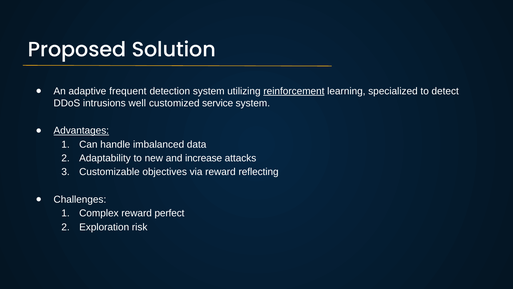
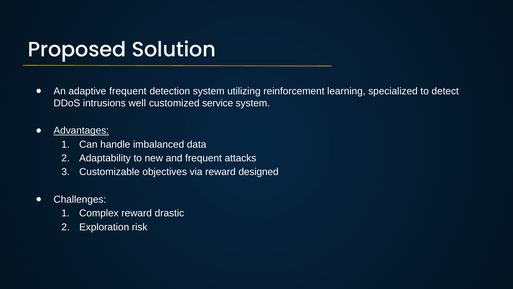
reinforcement underline: present -> none (294, 91)
and increase: increase -> frequent (204, 158)
reflecting: reflecting -> designed (259, 172)
perfect: perfect -> drastic (169, 213)
